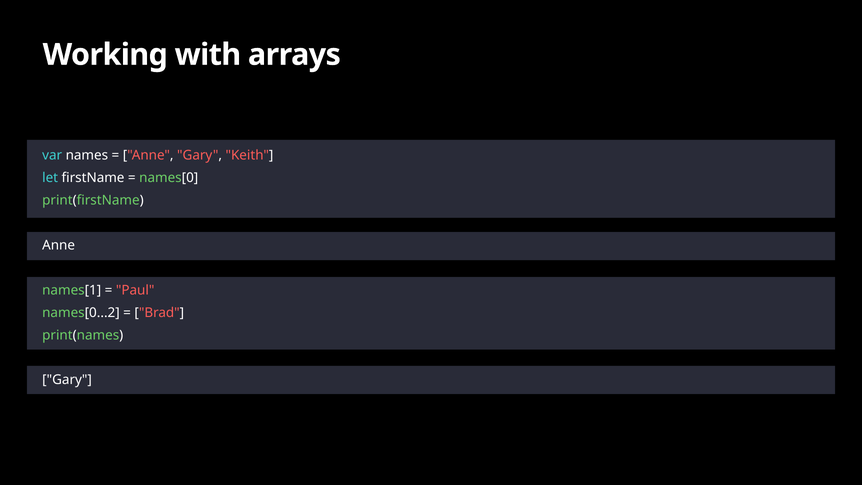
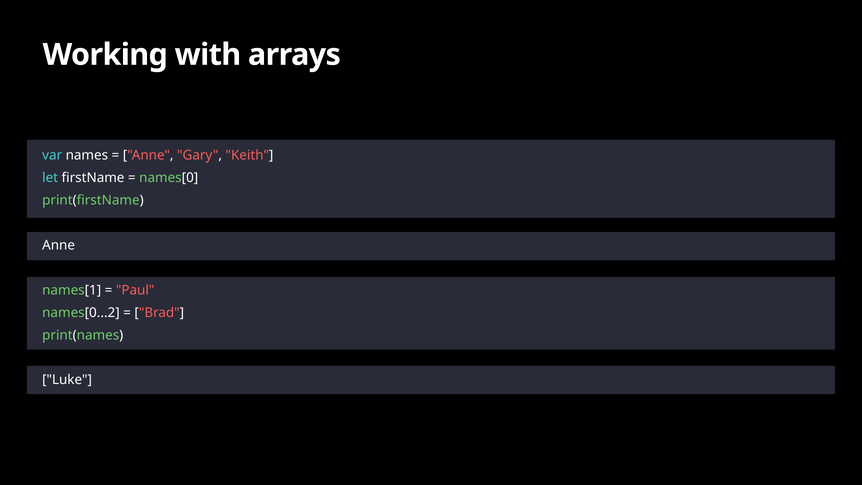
Gary: Gary -> Luke (67, 380)
